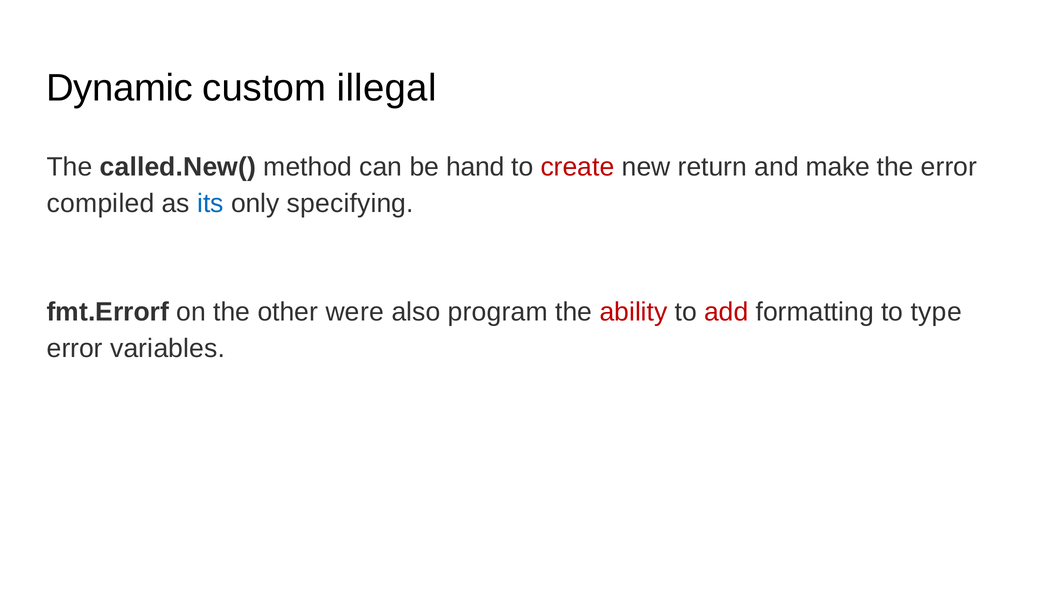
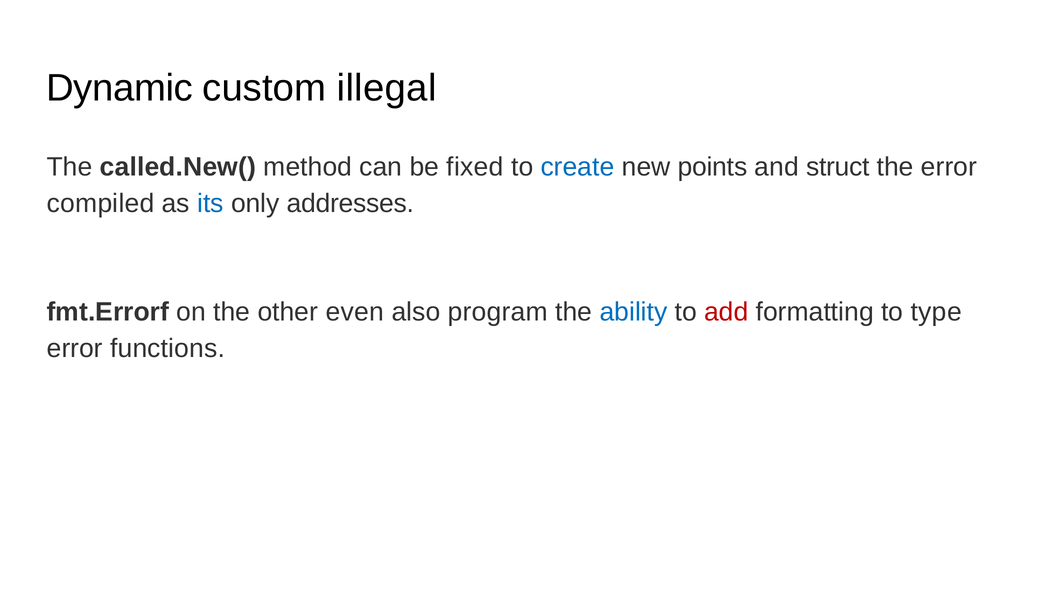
hand: hand -> fixed (475, 167)
create colour: red -> blue (578, 167)
return: return -> points (713, 167)
make: make -> struct (838, 167)
specifying: specifying -> addresses (351, 204)
were: were -> even (355, 312)
ability colour: red -> blue (634, 312)
variables: variables -> functions (168, 349)
